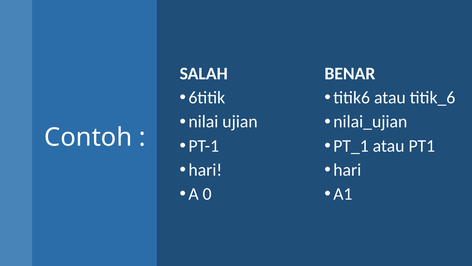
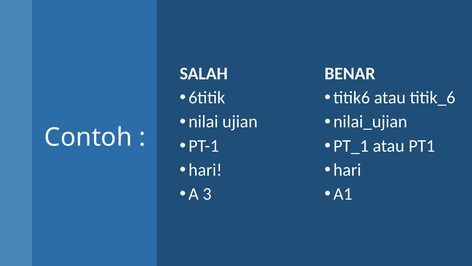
0: 0 -> 3 (207, 194)
